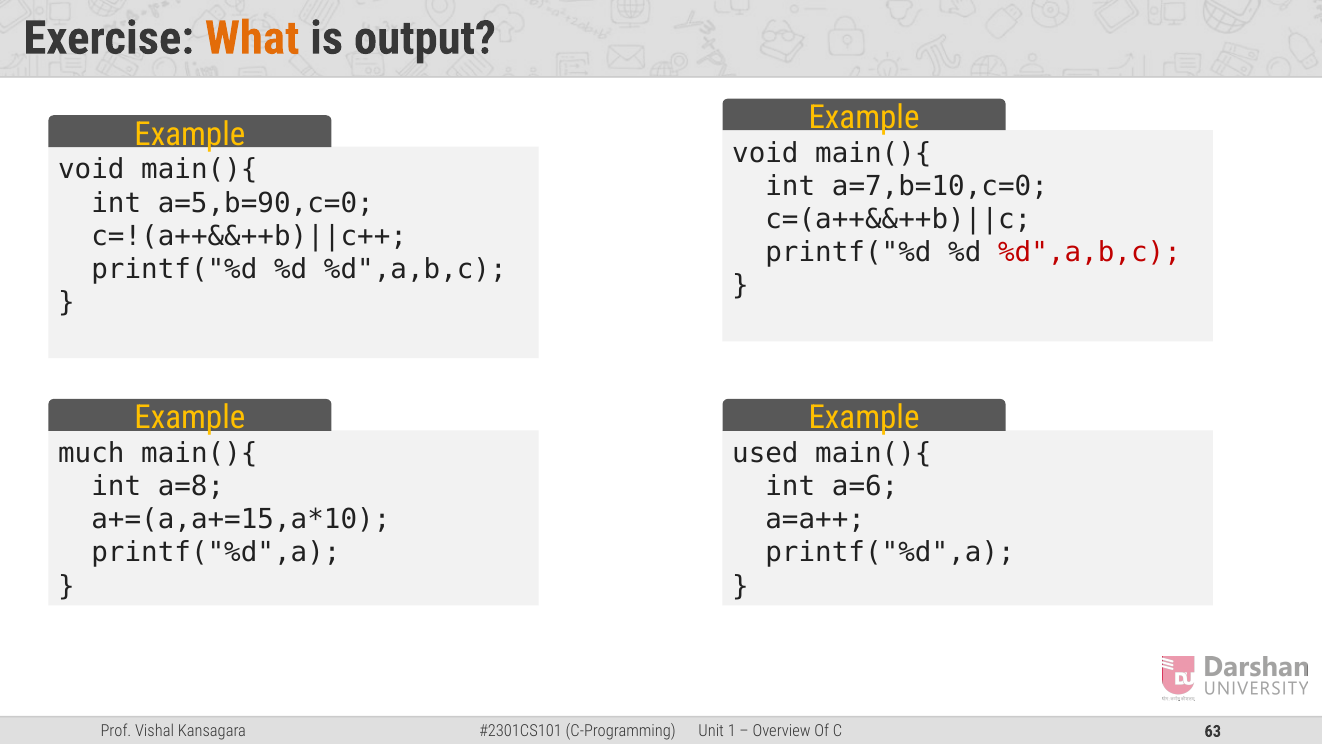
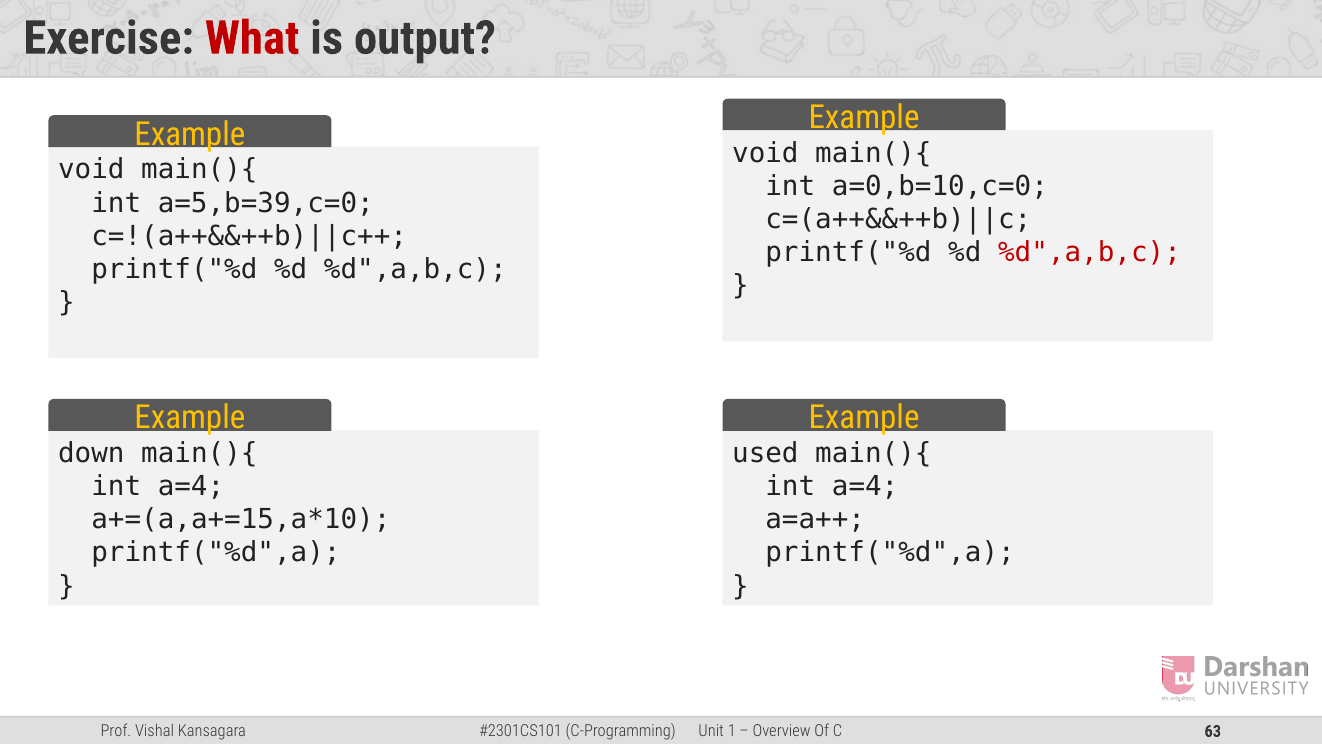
What colour: orange -> red (252, 38)
a=7,b=10,c=0: a=7,b=10,c=0 -> a=0,b=10,c=0 (940, 186)
a=5,b=90,c=0: a=5,b=90,c=0 -> a=5,b=39,c=0 (266, 203)
much: much -> down (91, 453)
a=8: a=8 -> a=4 (191, 486)
a=6: a=6 -> a=4 (865, 486)
